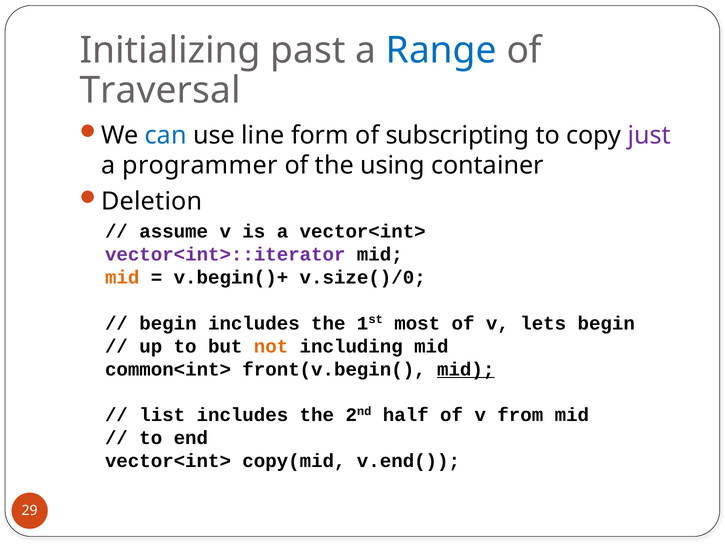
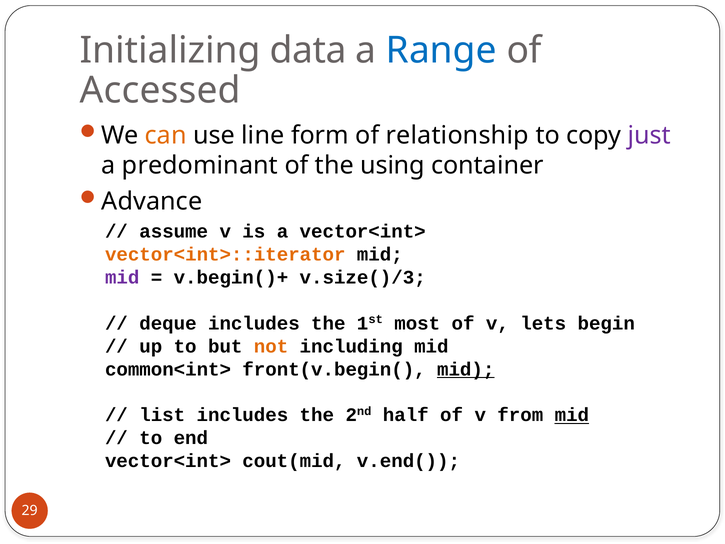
past: past -> data (308, 50)
Traversal: Traversal -> Accessed (160, 90)
can colour: blue -> orange (166, 135)
subscripting: subscripting -> relationship (457, 135)
programmer: programmer -> predominant (200, 165)
Deletion: Deletion -> Advance (152, 201)
vector<int>::iterator colour: purple -> orange (225, 254)
mid colour: orange -> purple (122, 277)
v.size()/0: v.size()/0 -> v.size()/3 (363, 277)
begin: begin -> deque (168, 323)
mid underline: none -> present (572, 415)
copy(mid: copy(mid -> cout(mid (294, 461)
